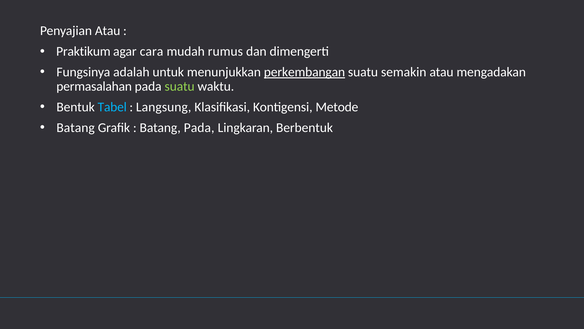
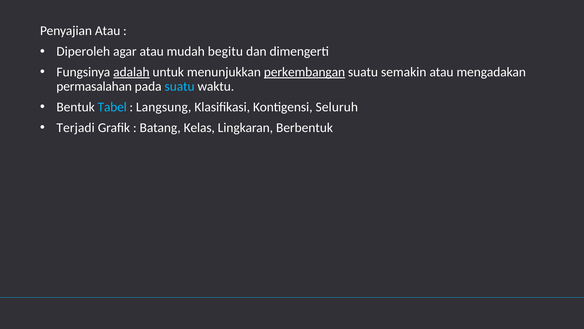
Praktikum: Praktikum -> Diperoleh (83, 51)
agar cara: cara -> atau (152, 51)
rumus: rumus -> begitu (225, 51)
adalah underline: none -> present (131, 72)
suatu colour: light green -> light blue (180, 86)
Metode: Metode -> Seluruh (337, 107)
Batang: Batang -> Terjadi (76, 127)
Batang Pada: Pada -> Kelas (199, 127)
